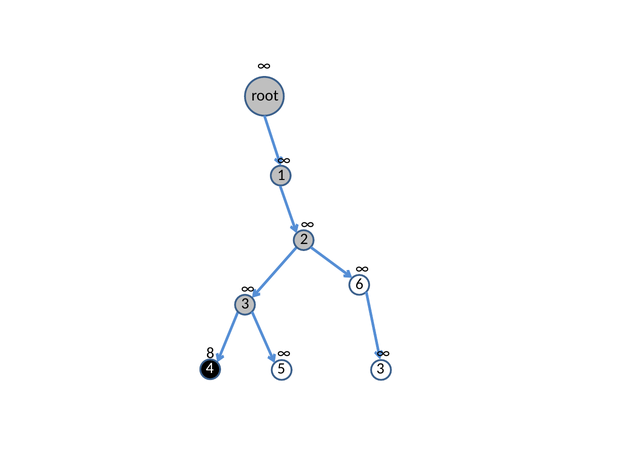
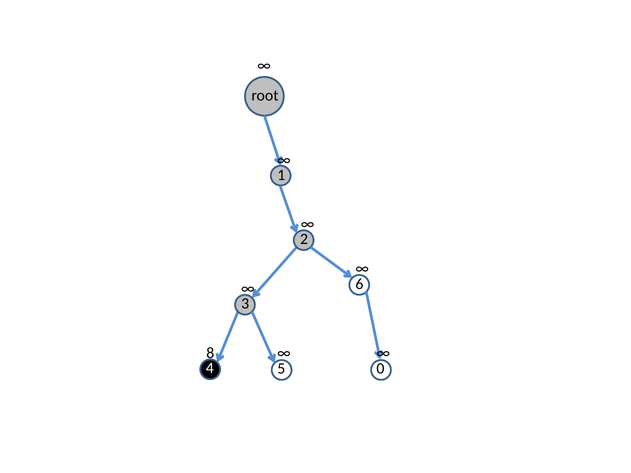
4 3: 3 -> 0 (380, 369)
